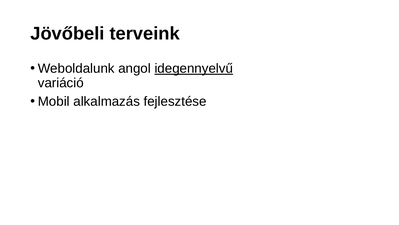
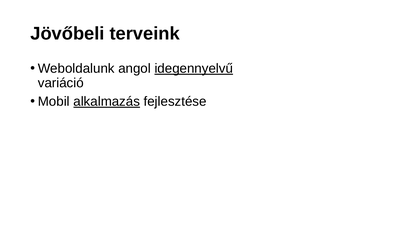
alkalmazás underline: none -> present (107, 101)
